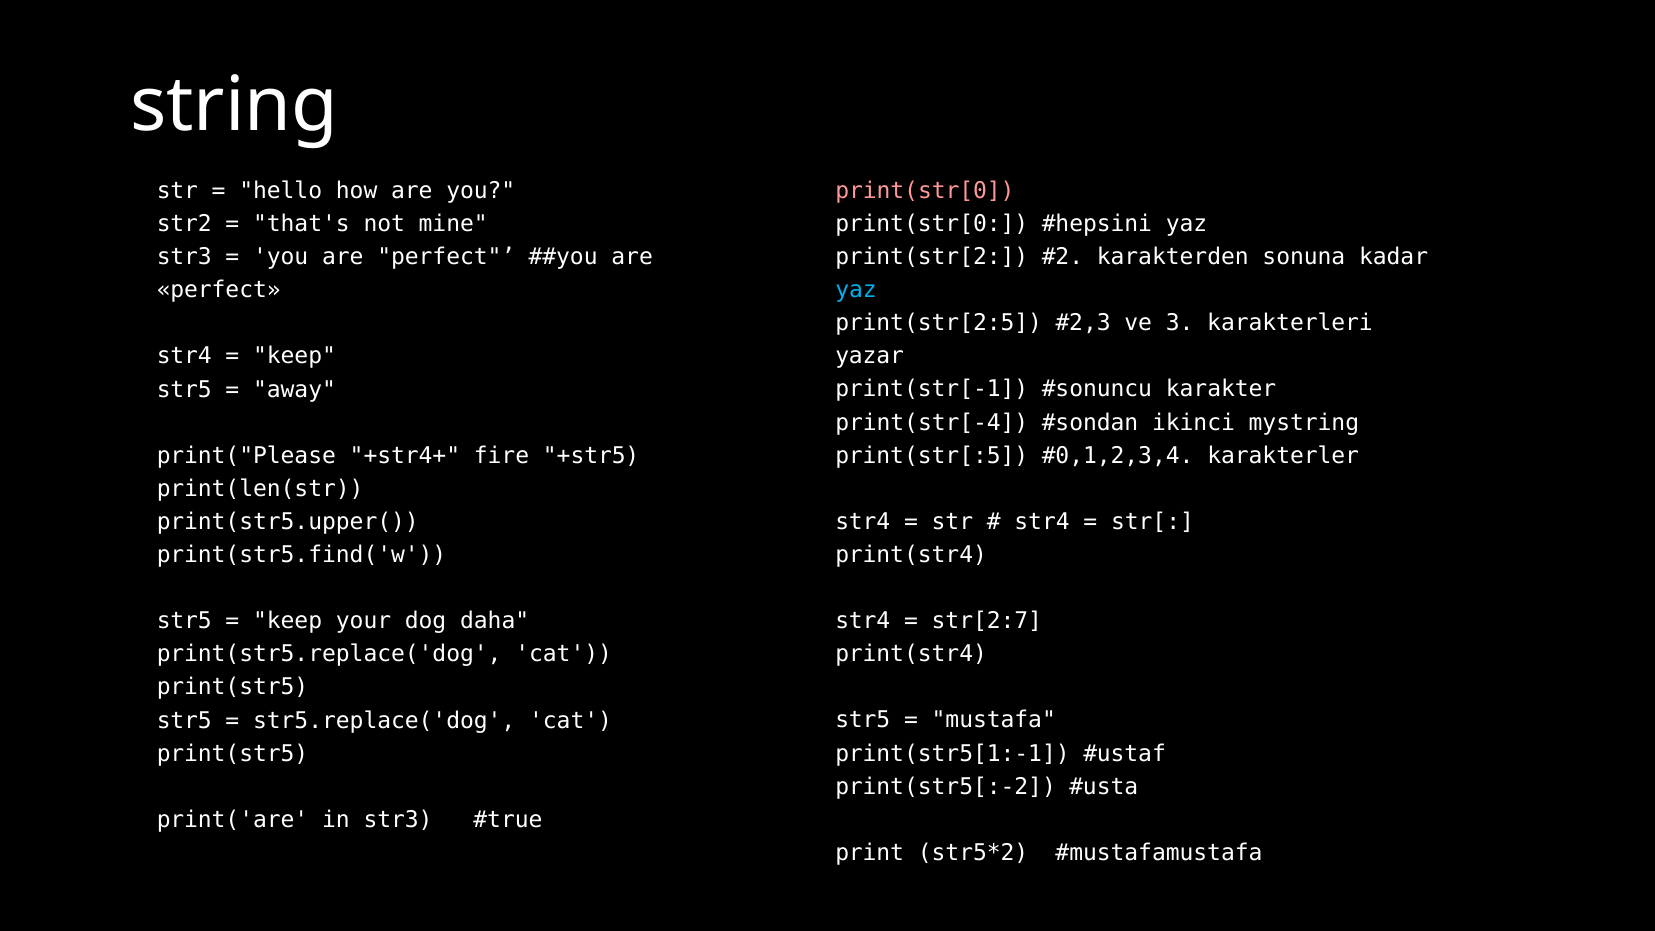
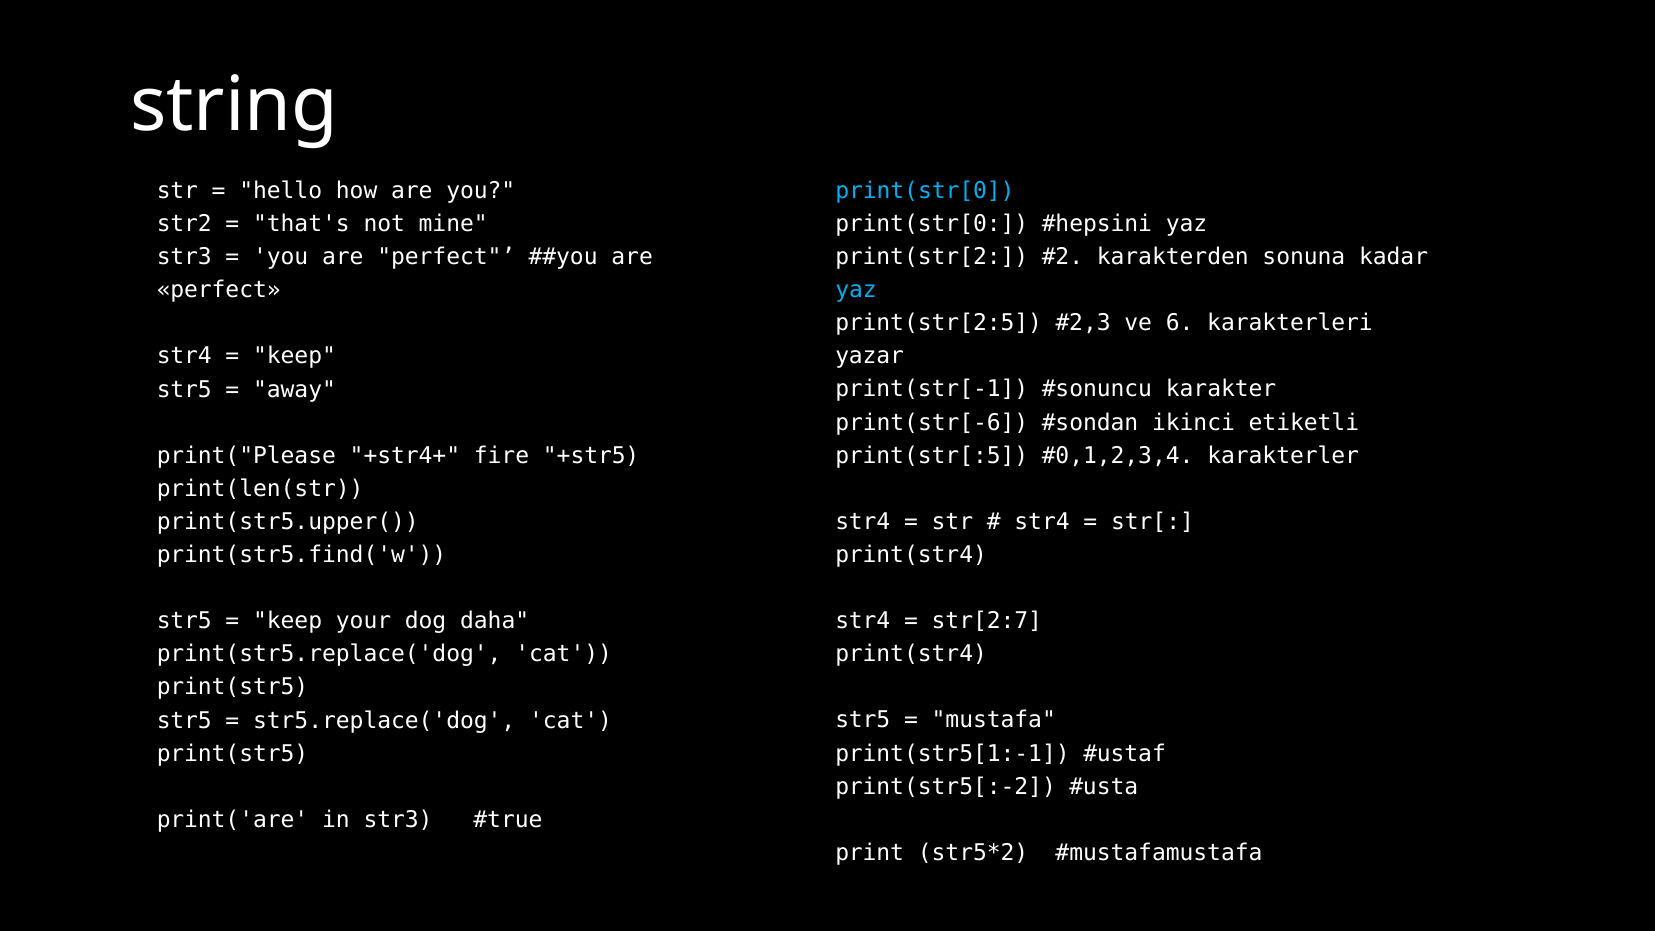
print(str[0 colour: pink -> light blue (925, 191)
3: 3 -> 6 (1180, 323)
print(str[-4: print(str[-4 -> print(str[-6 (932, 422)
mystring: mystring -> etiketli (1304, 422)
